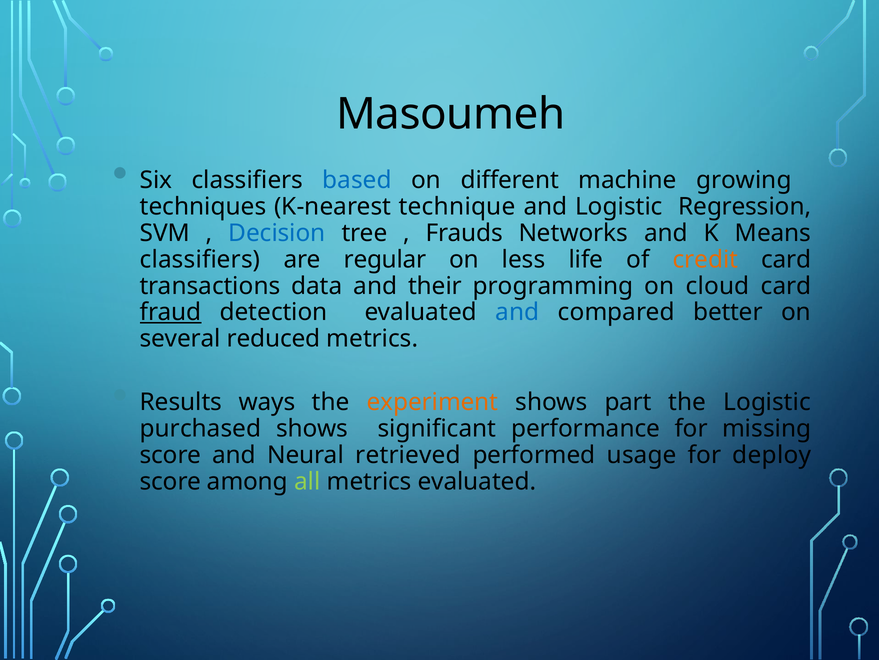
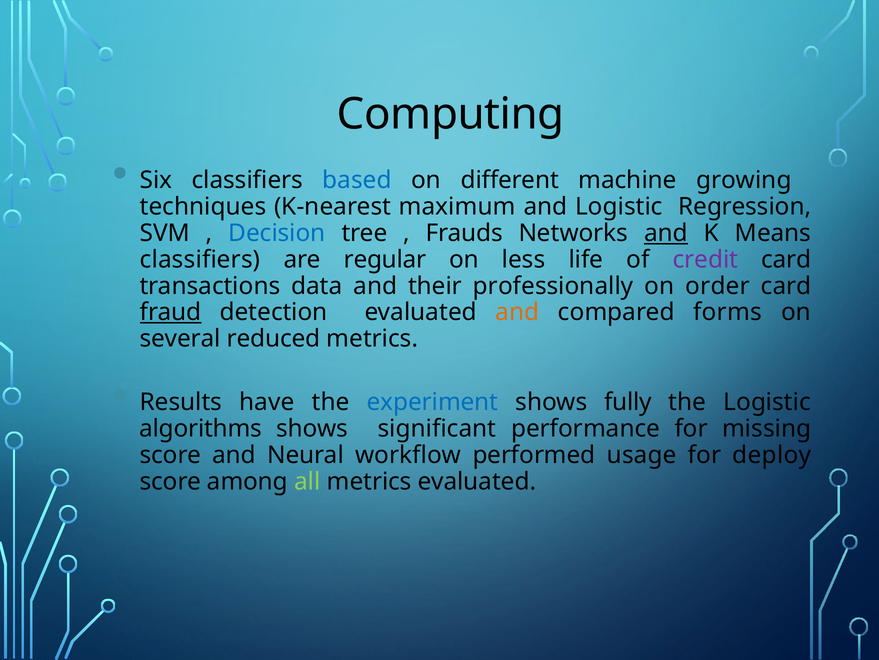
Masoumeh: Masoumeh -> Computing (451, 114)
technique: technique -> maximum (457, 207)
and underline: none -> present (666, 233)
credit colour: orange -> purple (705, 259)
programming: programming -> professionally (553, 286)
cloud: cloud -> order (718, 286)
and colour: blue -> orange (517, 312)
better: better -> forms (728, 312)
ways: ways -> have (267, 402)
experiment colour: orange -> blue (433, 402)
part: part -> fully (628, 402)
purchased: purchased -> algorithms (201, 428)
retrieved: retrieved -> workflow (408, 455)
